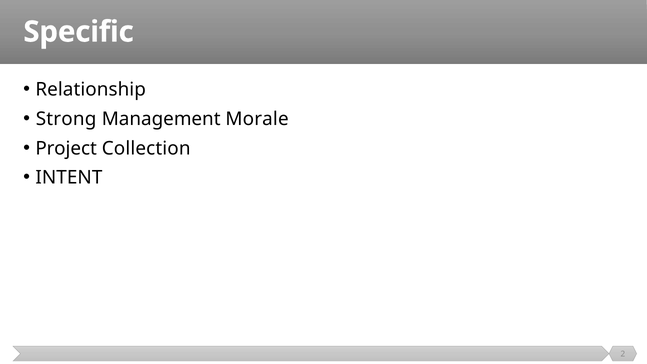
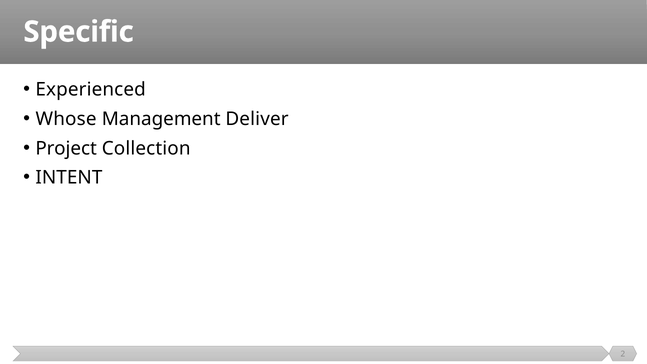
Relationship: Relationship -> Experienced (91, 90)
Strong: Strong -> Whose (66, 119)
Morale: Morale -> Deliver (257, 119)
